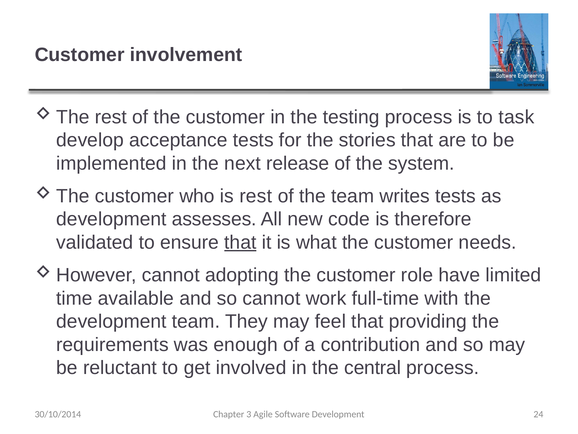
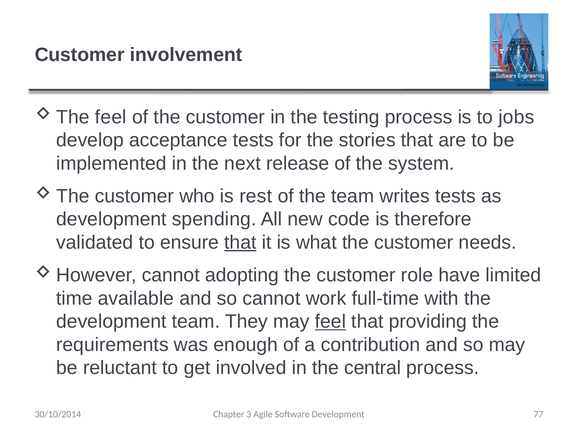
rest: rest -> feel (111, 117)
task: task -> jobs (516, 117)
assesses: assesses -> spending (214, 219)
feel underline: none -> present (330, 321)
24: 24 -> 77 (538, 414)
